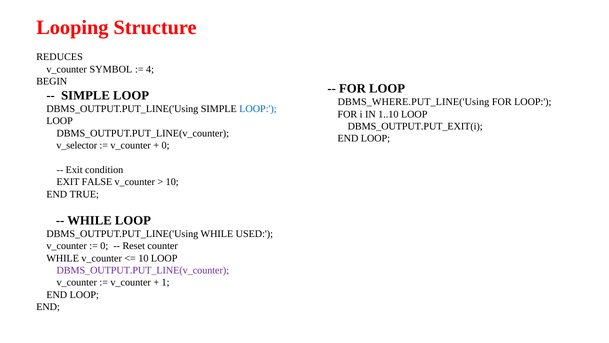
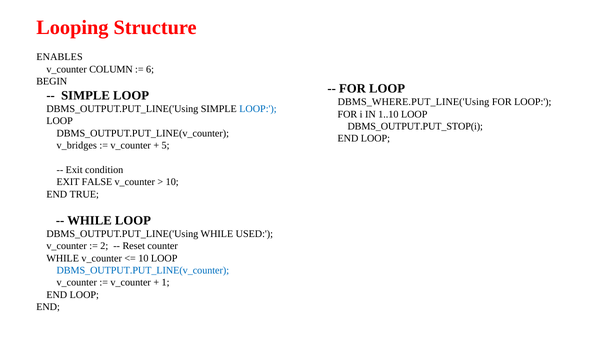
REDUCES: REDUCES -> ENABLES (60, 57)
SYMBOL: SYMBOL -> COLUMN (111, 69)
4: 4 -> 6 (150, 69)
DBMS_OUTPUT.PUT_EXIT(i: DBMS_OUTPUT.PUT_EXIT(i -> DBMS_OUTPUT.PUT_STOP(i (415, 126)
v_selector: v_selector -> v_bridges (77, 145)
0: 0 -> 5 (166, 145)
0: 0 -> 2 (104, 246)
DBMS_OUTPUT.PUT_LINE(v_counter colour: purple -> blue (143, 270)
